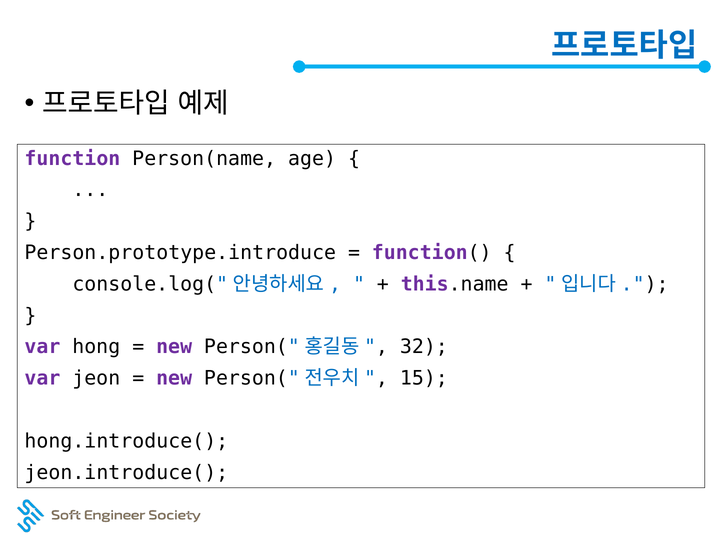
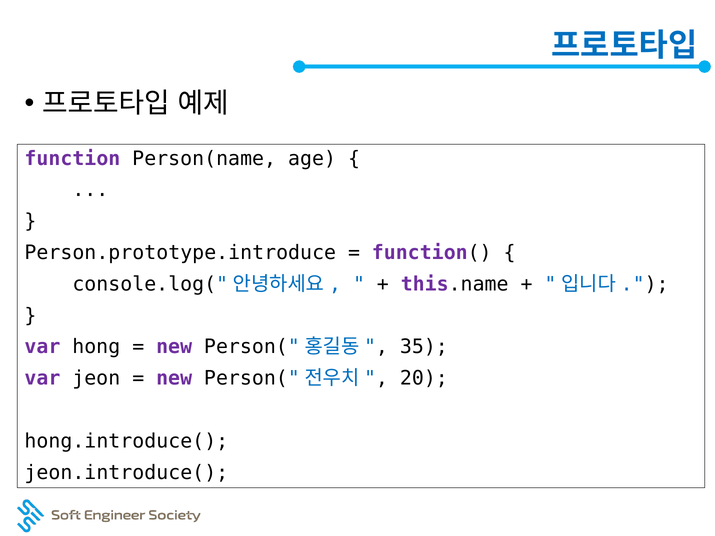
32: 32 -> 35 (424, 347)
15: 15 -> 20 (424, 378)
